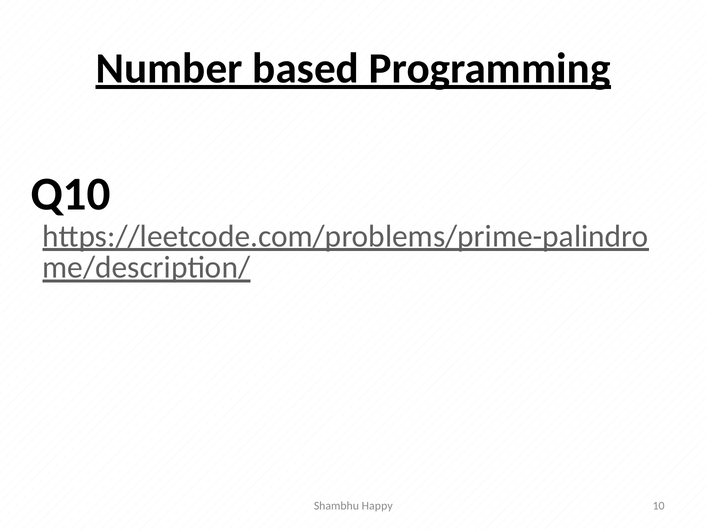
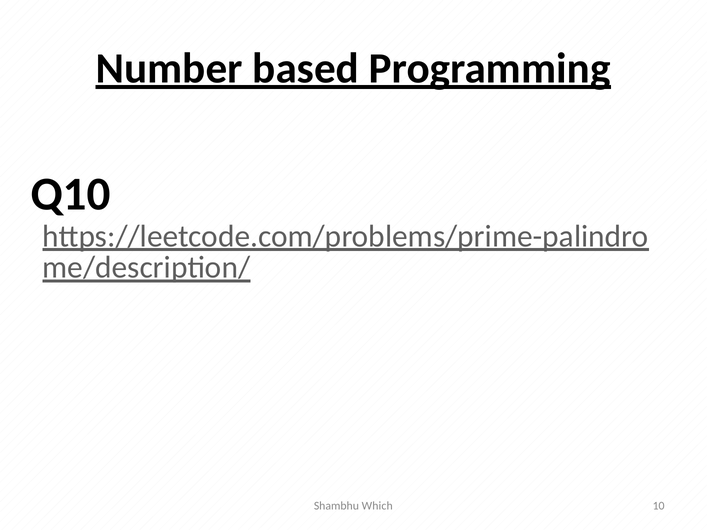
Happy: Happy -> Which (377, 506)
